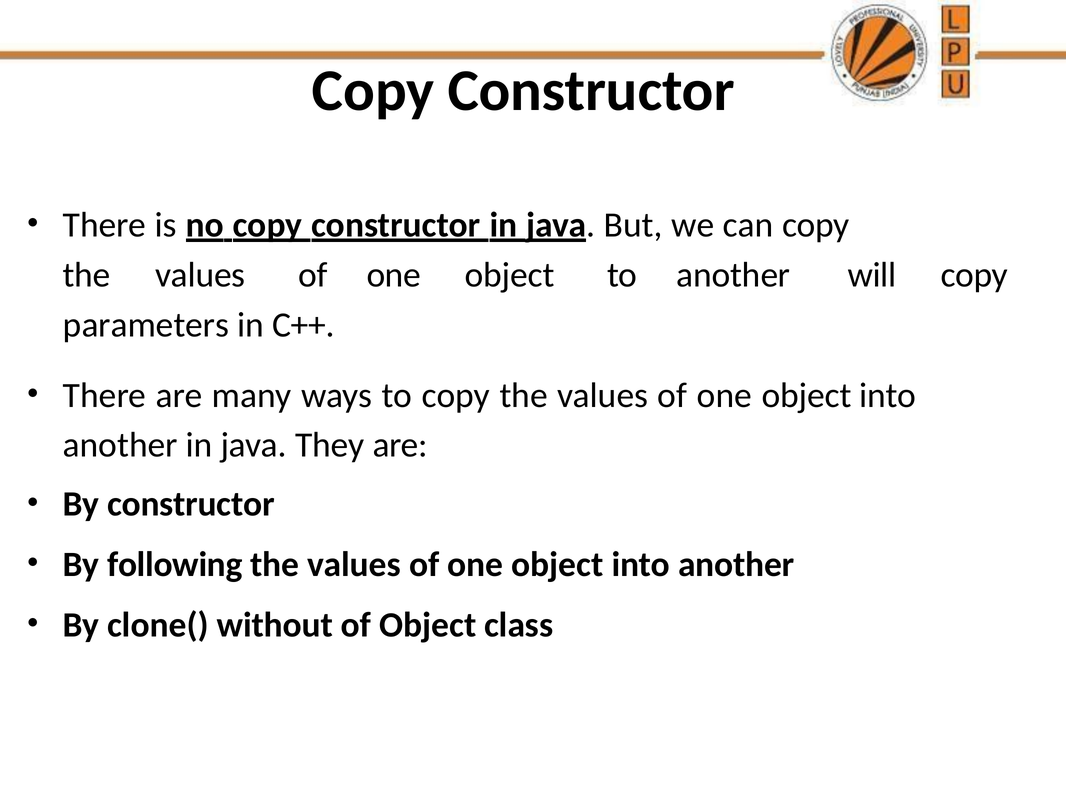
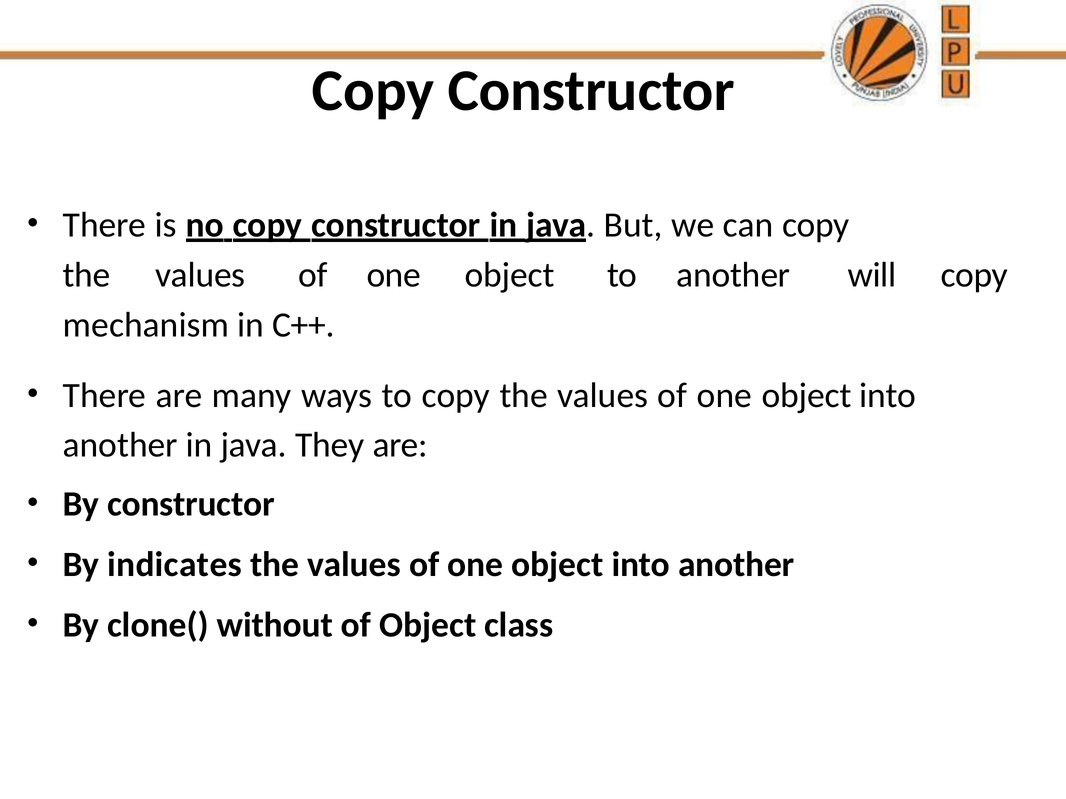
parameters: parameters -> mechanism (146, 325)
following: following -> indicates (174, 565)
